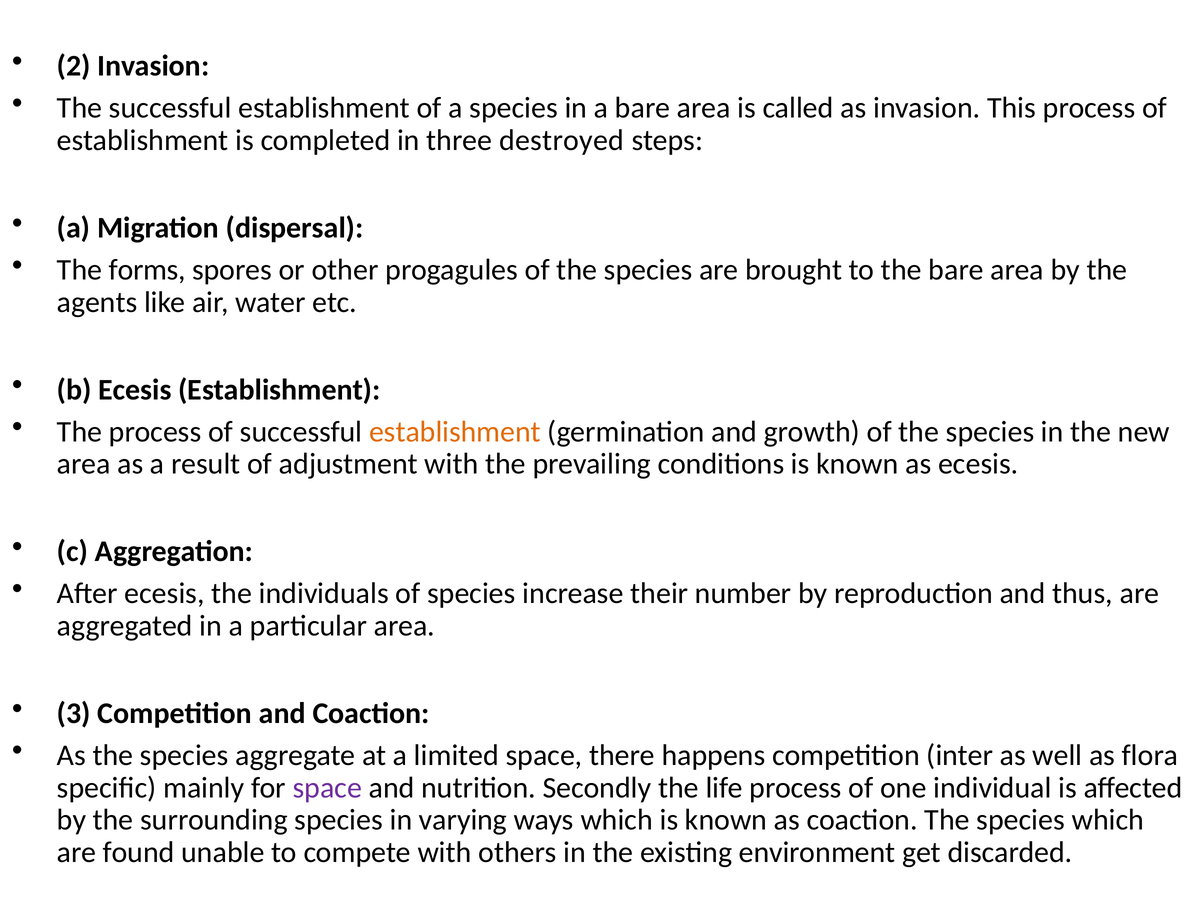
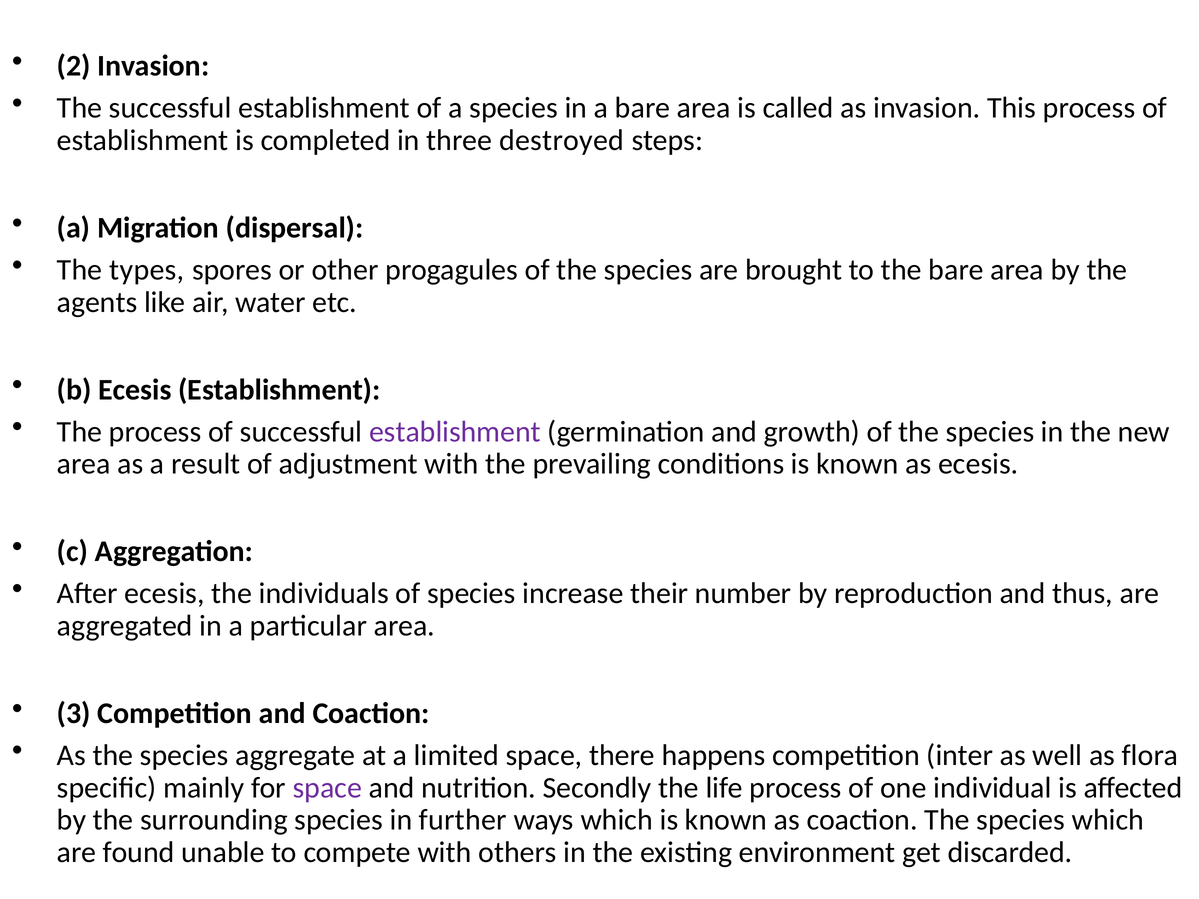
forms: forms -> types (147, 270)
establishment colour: orange -> purple (455, 432)
varying: varying -> further (463, 820)
